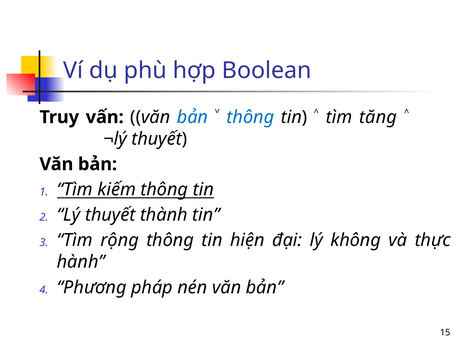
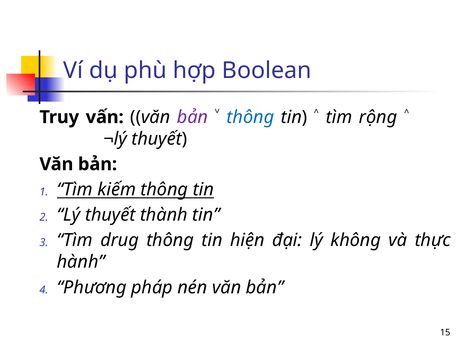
bản colour: blue -> purple (193, 117)
tăng: tăng -> rộng (378, 117)
rộng: rộng -> drug (120, 240)
